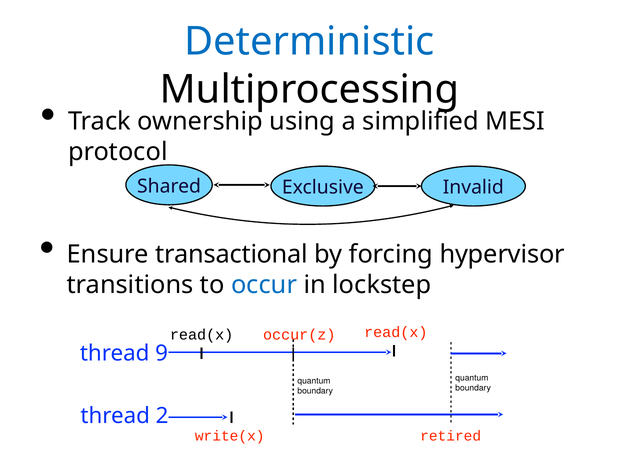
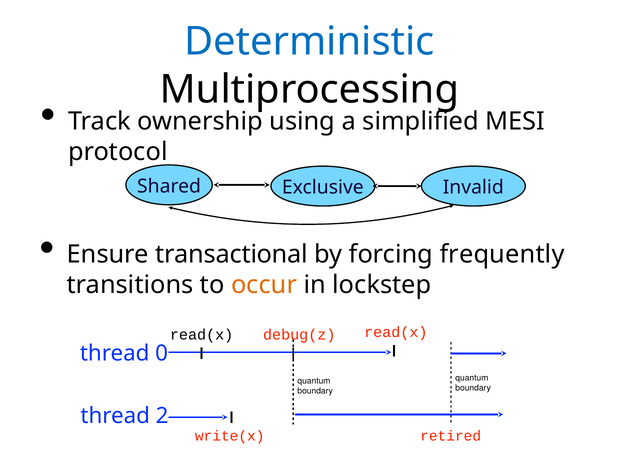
hypervisor: hypervisor -> frequently (502, 254)
occur colour: blue -> orange (264, 285)
occur(z: occur(z -> debug(z (299, 335)
9: 9 -> 0 (162, 354)
